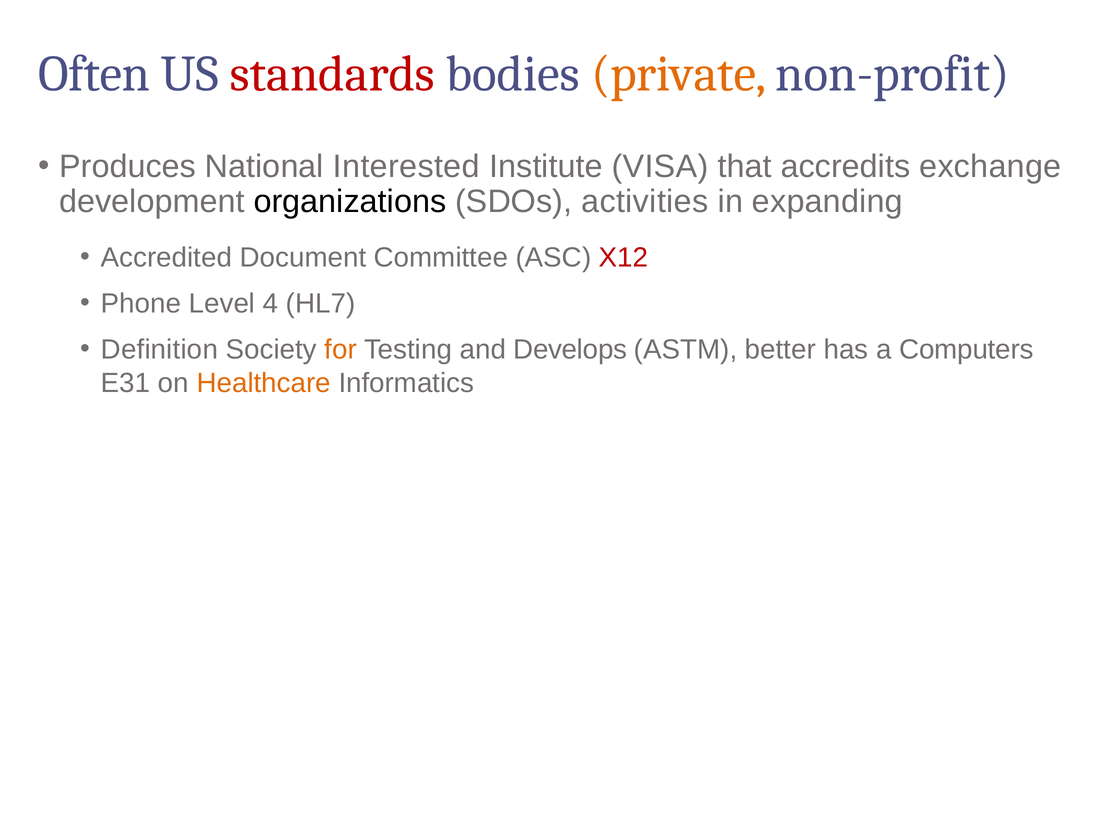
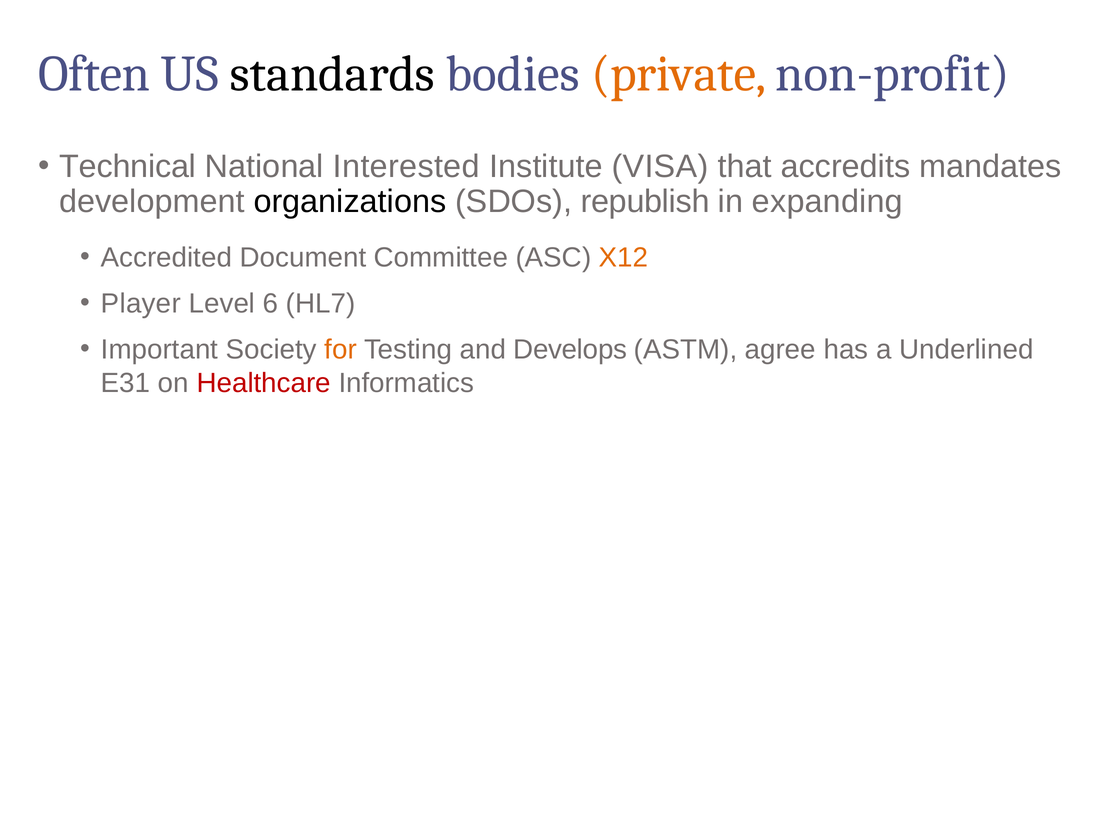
standards colour: red -> black (332, 74)
Produces: Produces -> Technical (128, 167)
exchange: exchange -> mandates (990, 167)
activities: activities -> republish (645, 202)
X12 colour: red -> orange (624, 258)
Phone: Phone -> Player (141, 304)
4: 4 -> 6 (271, 304)
Definition: Definition -> Important (160, 350)
better: better -> agree (780, 350)
Computers: Computers -> Underlined (966, 350)
Healthcare colour: orange -> red (264, 383)
